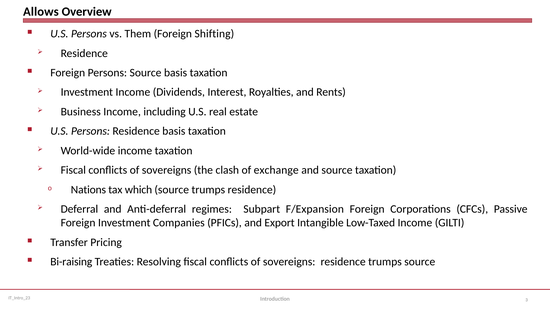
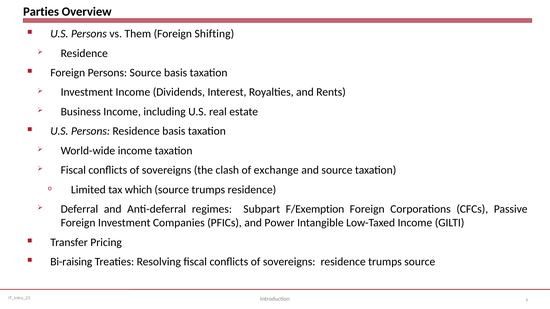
Allows: Allows -> Parties (41, 12)
Nations: Nations -> Limited (88, 190)
F/Expansion: F/Expansion -> F/Exemption (315, 209)
Export: Export -> Power (280, 223)
